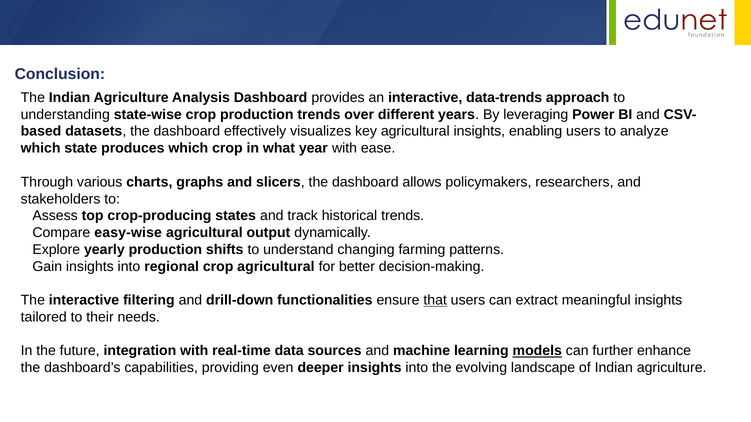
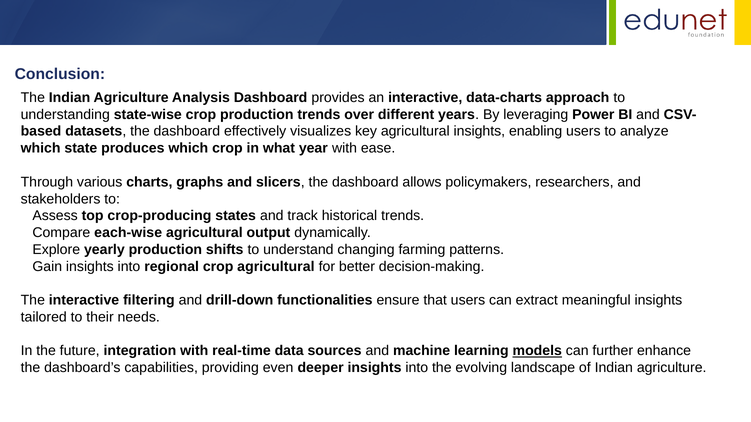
data-trends: data-trends -> data-charts (504, 98)
easy-wise: easy-wise -> each-wise (128, 233)
that underline: present -> none (435, 300)
